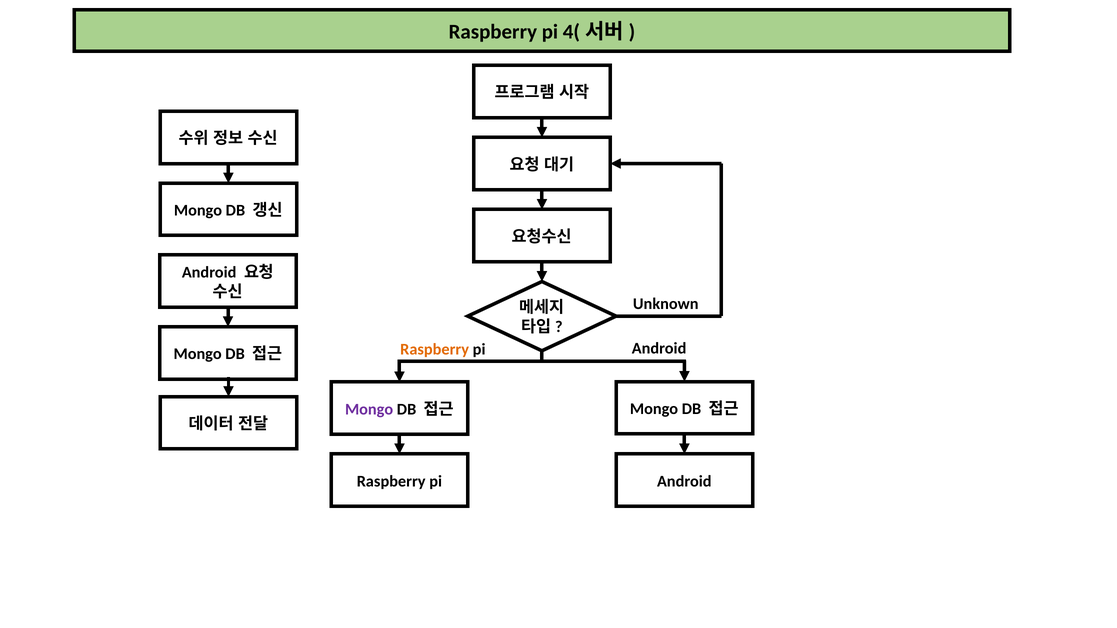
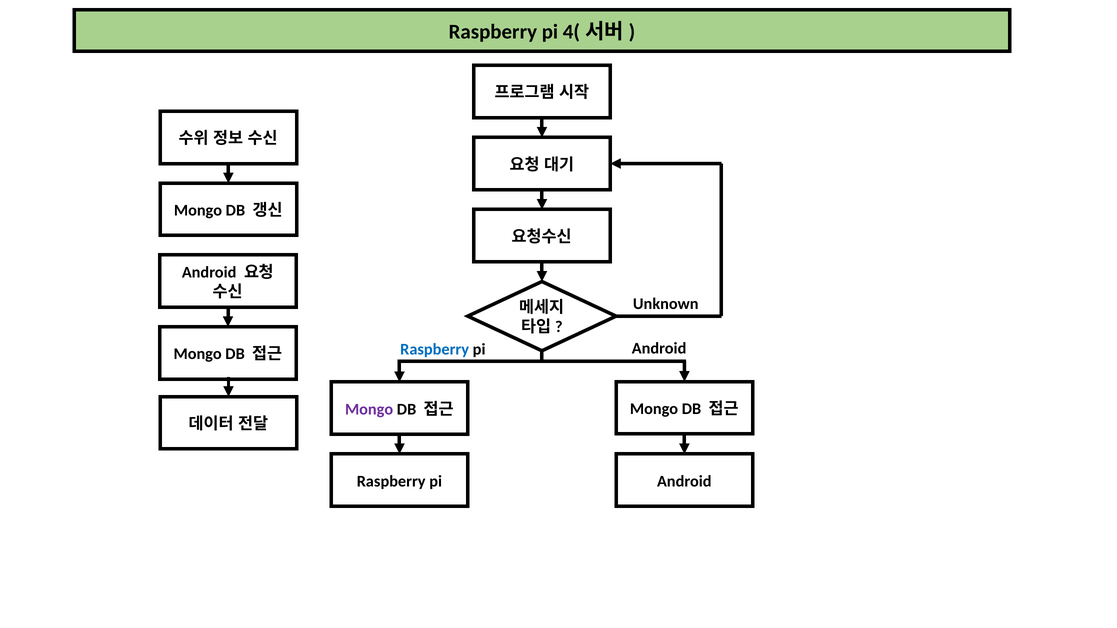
Raspberry colour: orange -> blue (435, 349)
